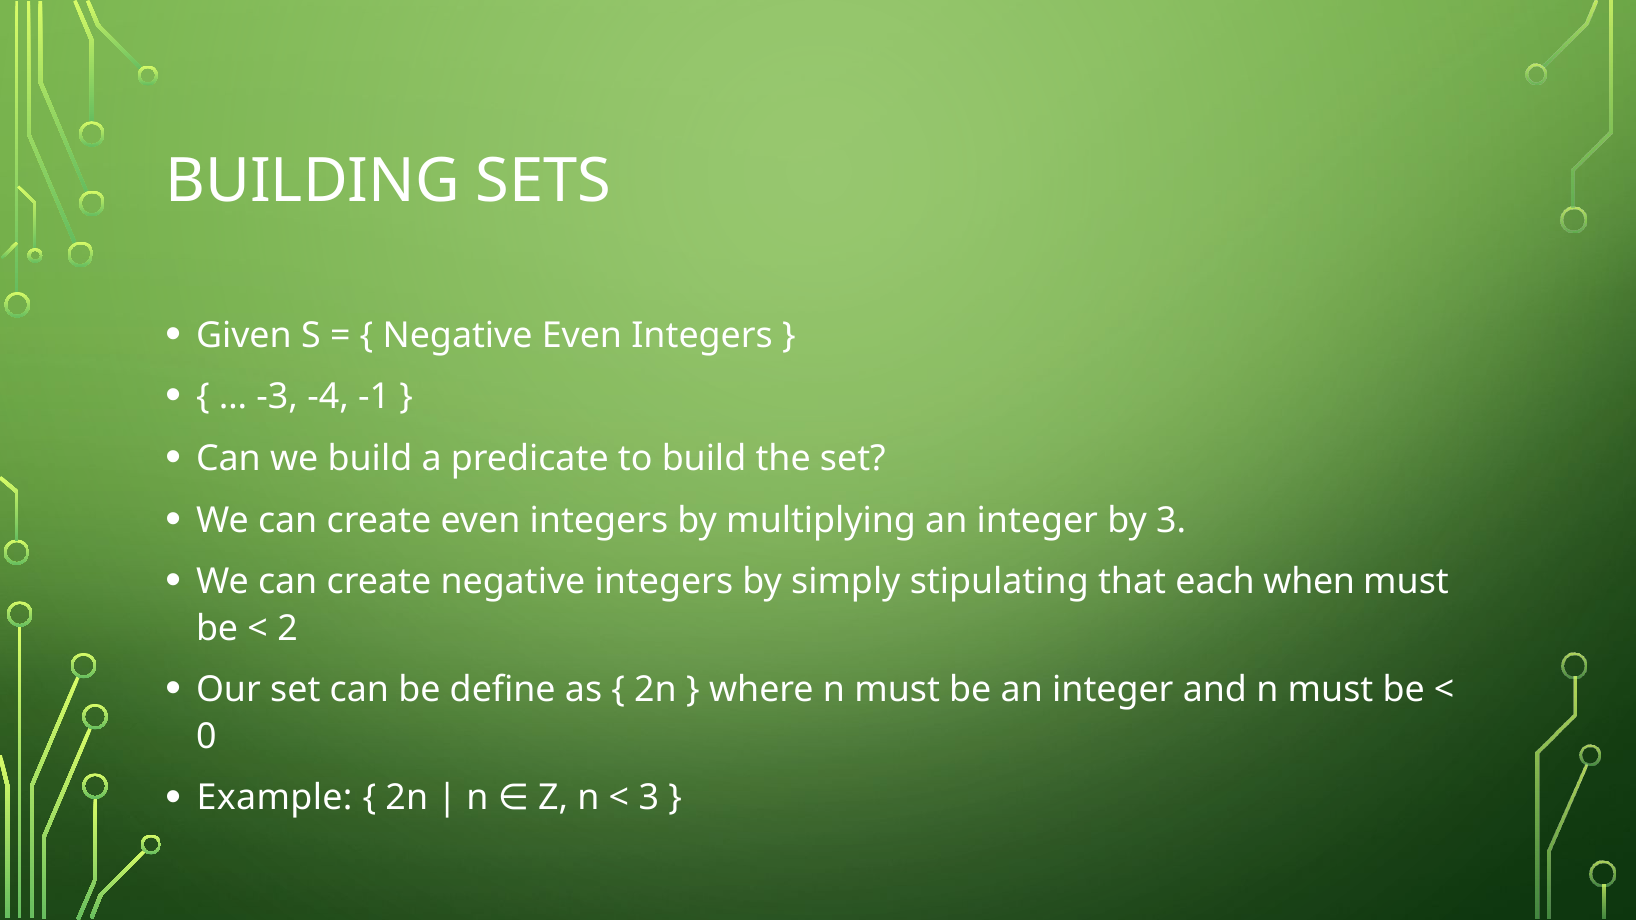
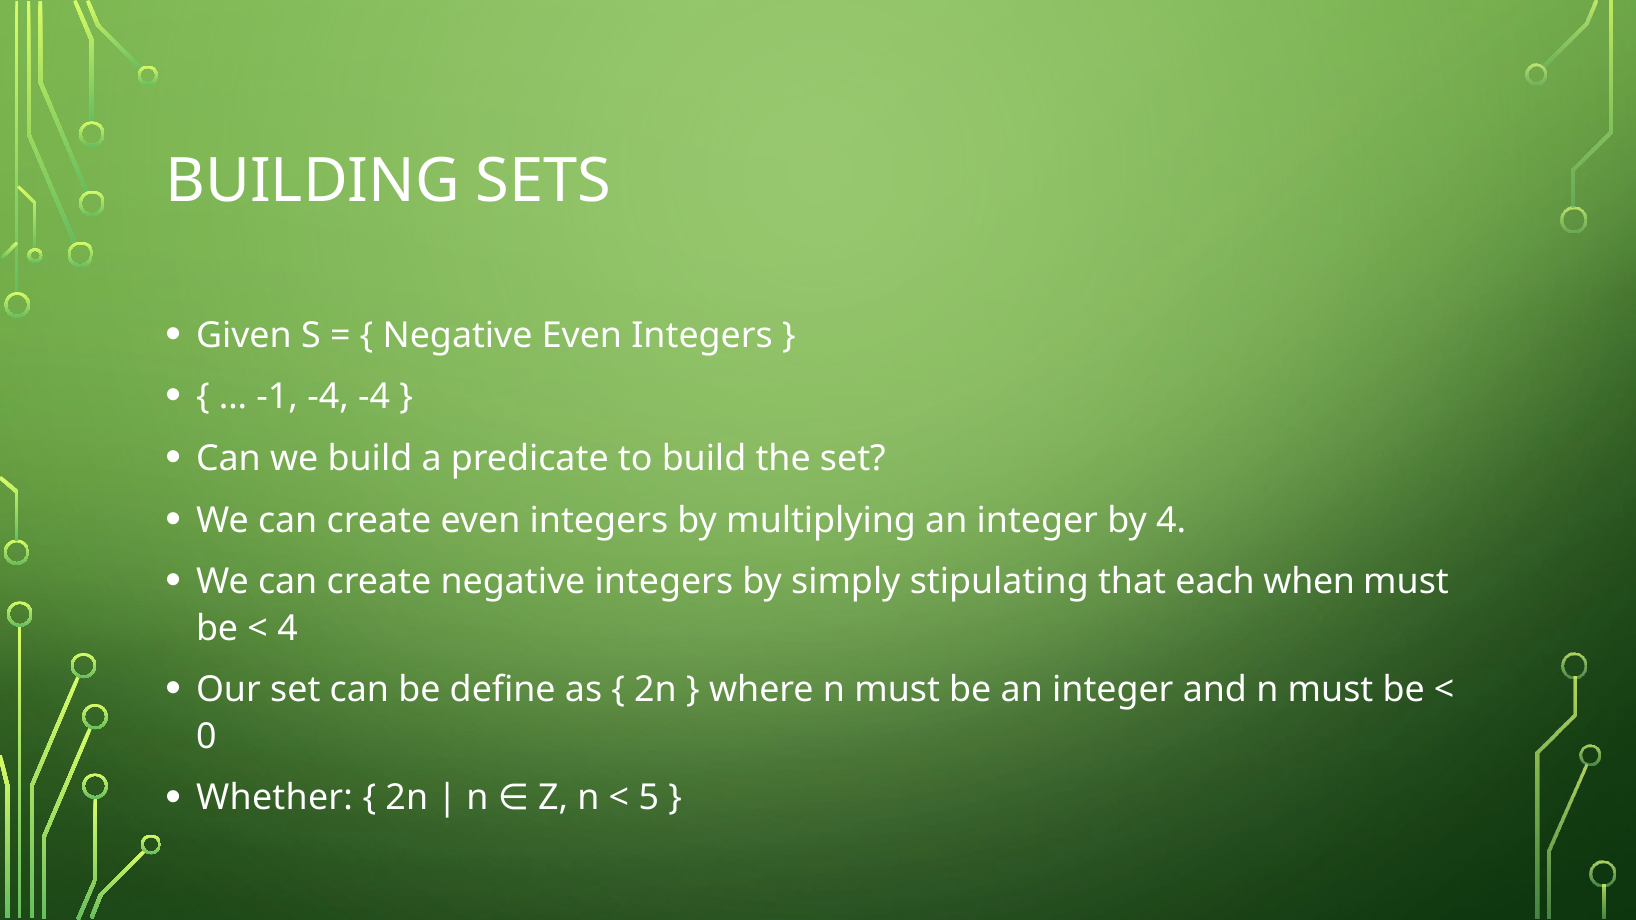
-3: -3 -> -1 (277, 397)
-4 -1: -1 -> -4 (374, 397)
by 3: 3 -> 4 (1171, 520)
2: 2 -> 4 (288, 629)
Example: Example -> Whether (275, 798)
3: 3 -> 5 (649, 798)
